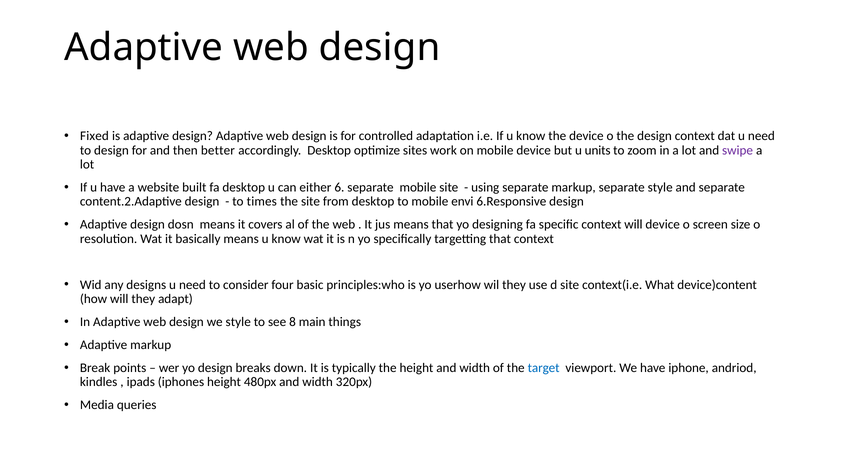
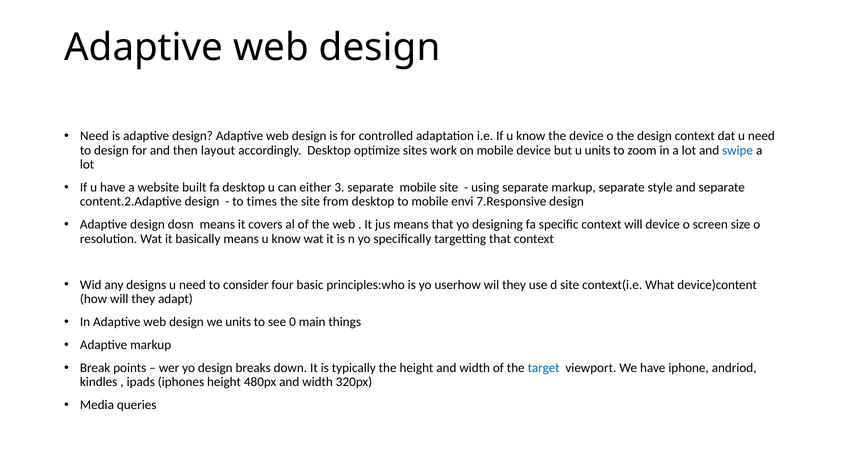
Fixed: Fixed -> Need (94, 136)
better: better -> layout (218, 150)
swipe colour: purple -> blue (738, 150)
6: 6 -> 3 (339, 188)
6.Responsive: 6.Responsive -> 7.Responsive (511, 202)
we style: style -> units (238, 322)
8: 8 -> 0 (293, 322)
